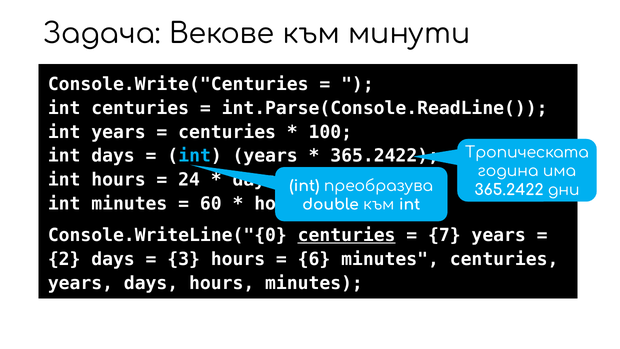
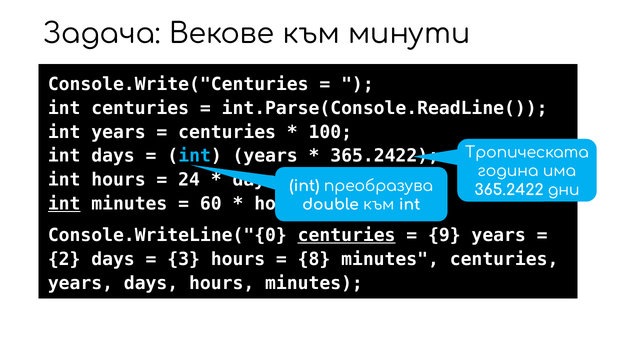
int underline: none -> present (64, 204)
7: 7 -> 9 (444, 235)
6: 6 -> 8 (314, 259)
